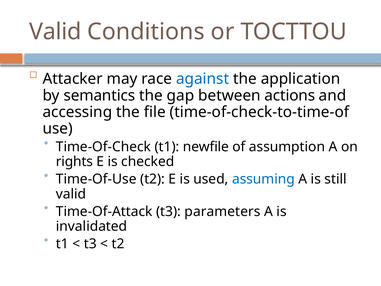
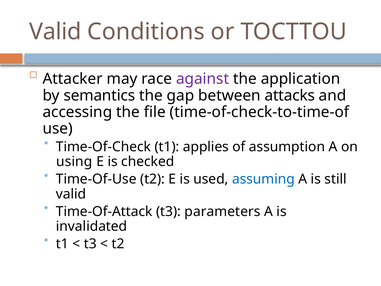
against colour: blue -> purple (203, 79)
actions: actions -> attacks (290, 95)
newfile: newfile -> applies (206, 147)
rights: rights -> using (74, 162)
